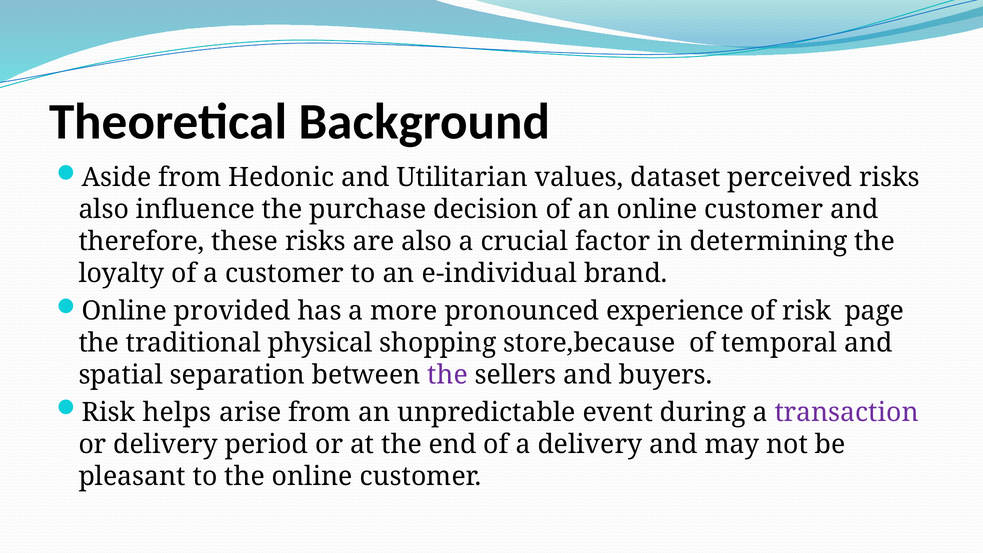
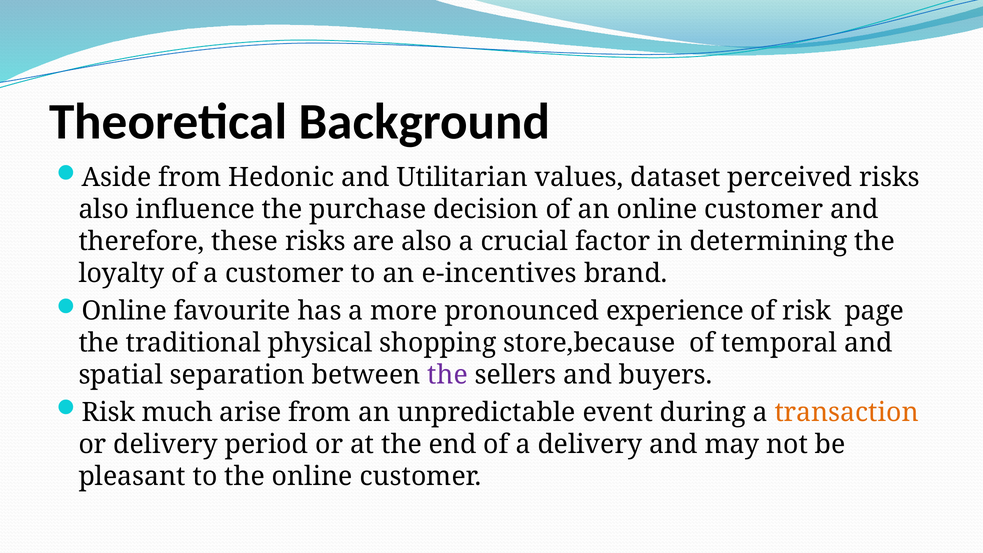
e-individual: e-individual -> e-incentives (499, 274)
provided: provided -> favourite (232, 311)
helps: helps -> much (177, 412)
transaction colour: purple -> orange (847, 412)
